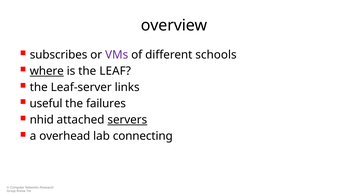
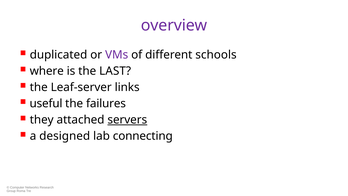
overview colour: black -> purple (174, 25)
subscribes: subscribes -> duplicated (59, 55)
where underline: present -> none (47, 71)
LEAF: LEAF -> LAST (115, 71)
nhid: nhid -> they (42, 120)
overhead: overhead -> designed (65, 136)
